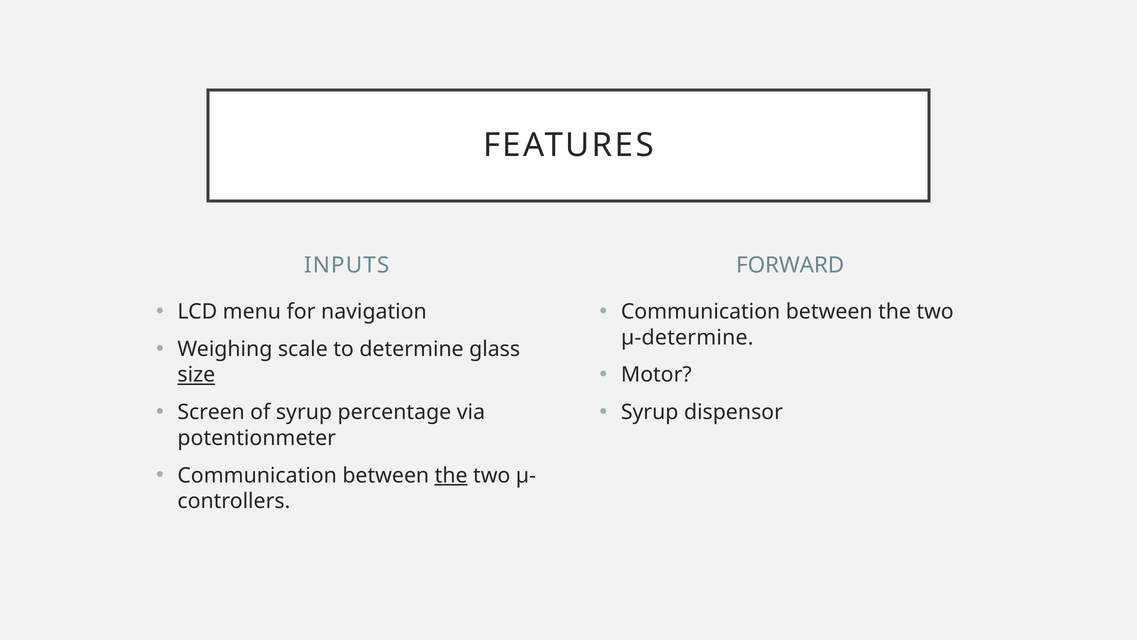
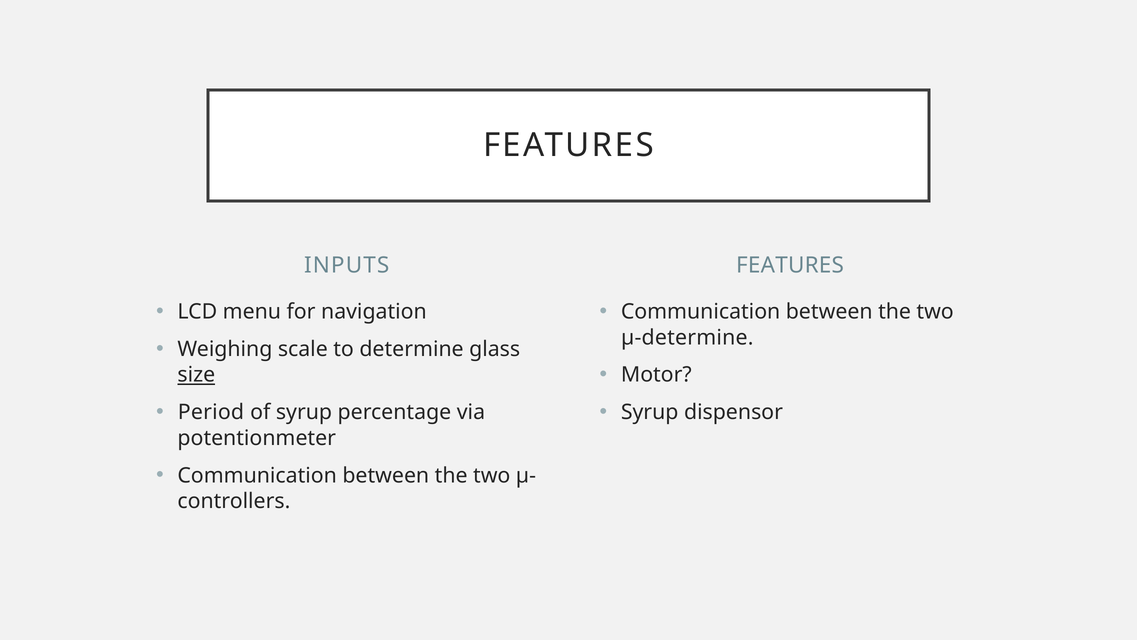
FORWARD: FORWARD -> FEATURES (790, 265)
Screen: Screen -> Period (211, 412)
the underline: present -> none (451, 475)
